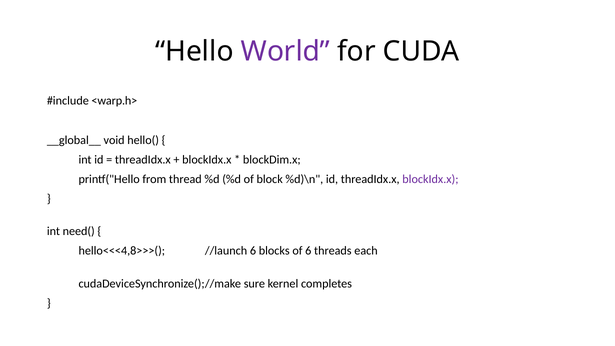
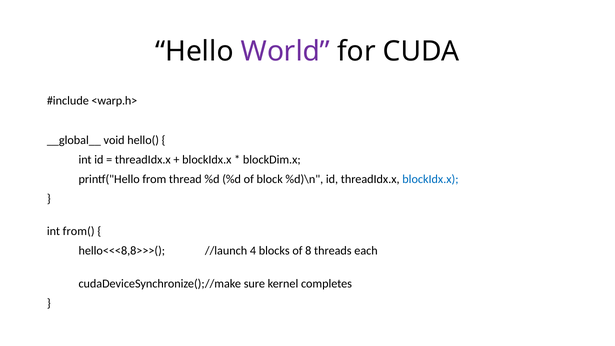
blockIdx.x colour: purple -> blue (430, 179)
need(: need( -> from( (79, 231)
hello<<<4,8>>>(: hello<<<4,8>>>( -> hello<<<8,8>>>( (122, 251)
//launch 6: 6 -> 4 (253, 251)
of 6: 6 -> 8 (308, 251)
